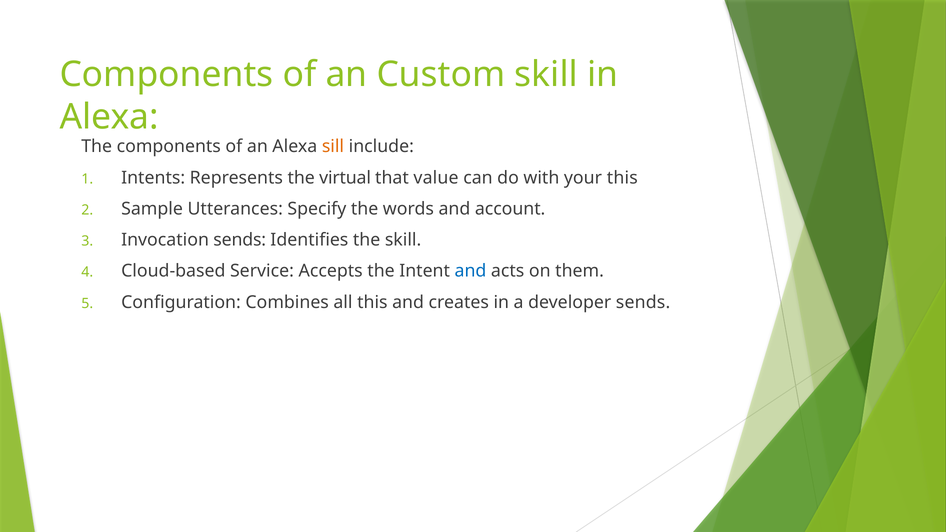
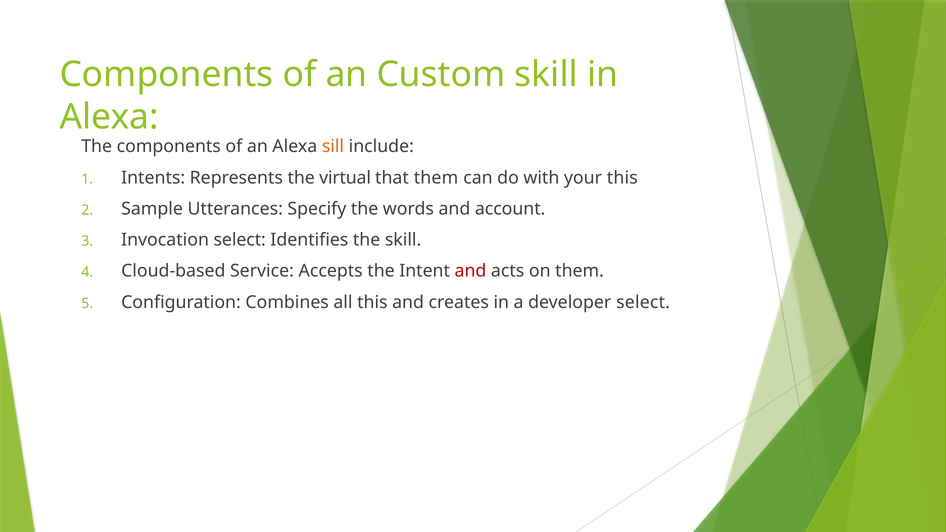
that value: value -> them (436, 178)
Invocation sends: sends -> select (240, 240)
and colour: blue -> red (470, 271)
developer sends: sends -> select (643, 302)
